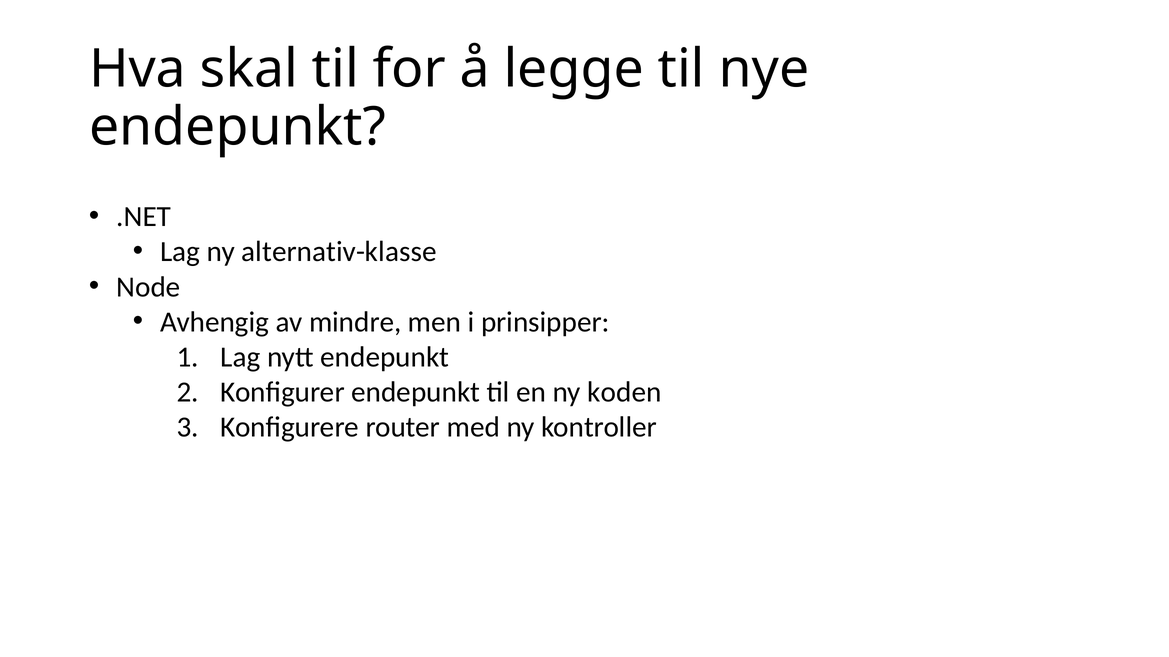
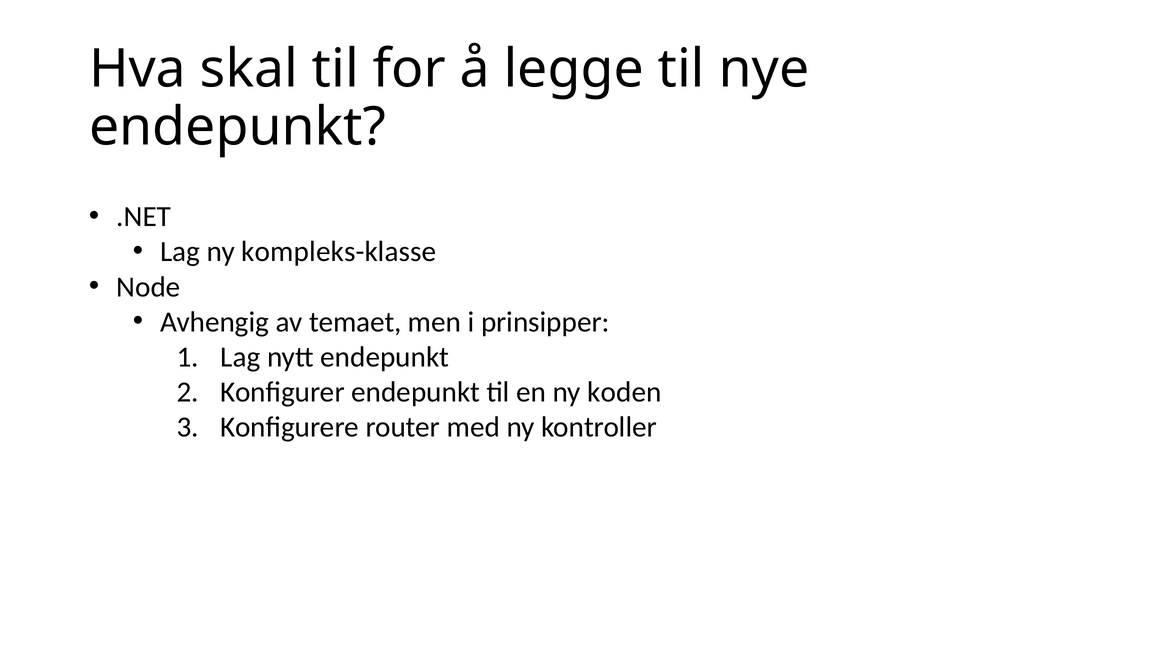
alternativ-klasse: alternativ-klasse -> kompleks-klasse (339, 252)
mindre: mindre -> temaet (355, 322)
